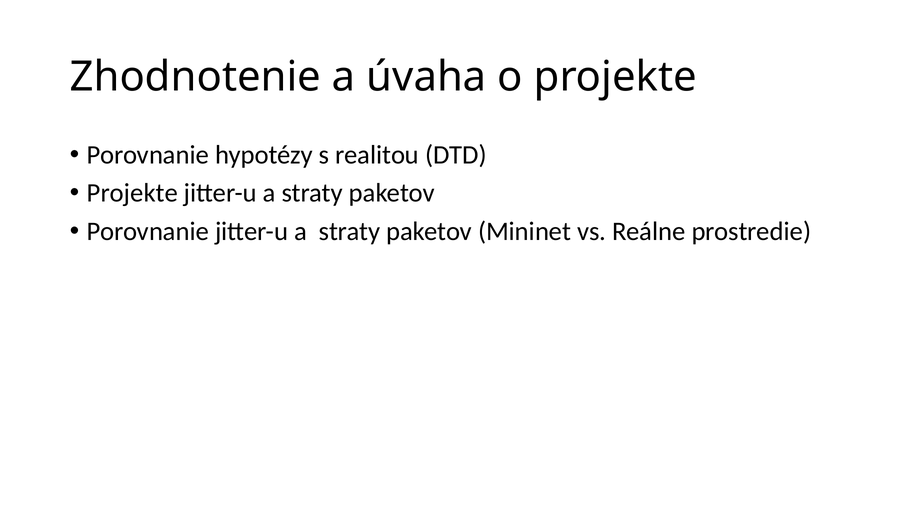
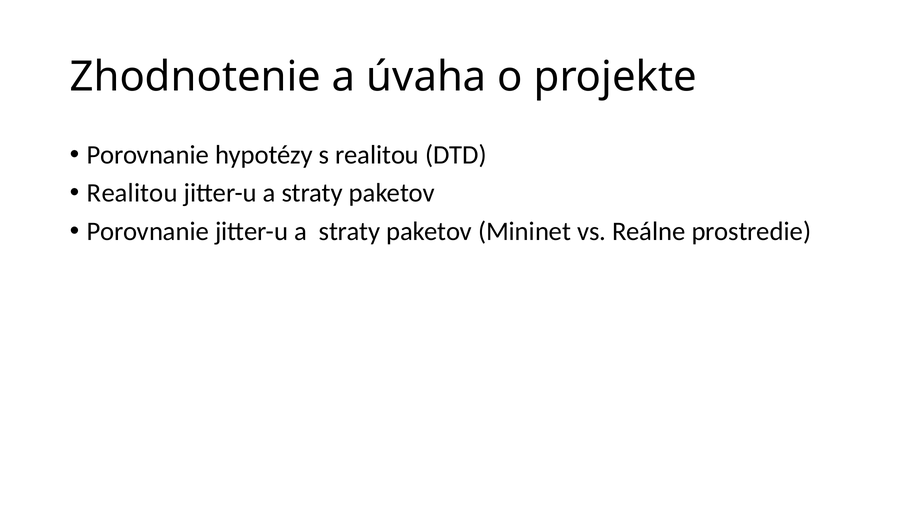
Projekte: Projekte -> Realitou (132, 193)
